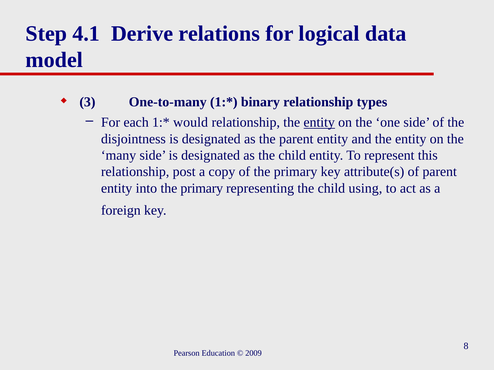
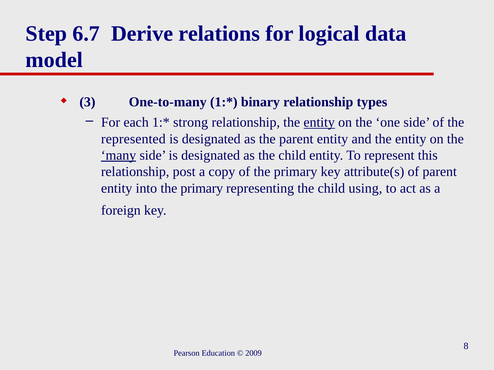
4.1: 4.1 -> 6.7 (86, 34)
would: would -> strong (191, 123)
disjointness: disjointness -> represented (133, 139)
many underline: none -> present (119, 156)
